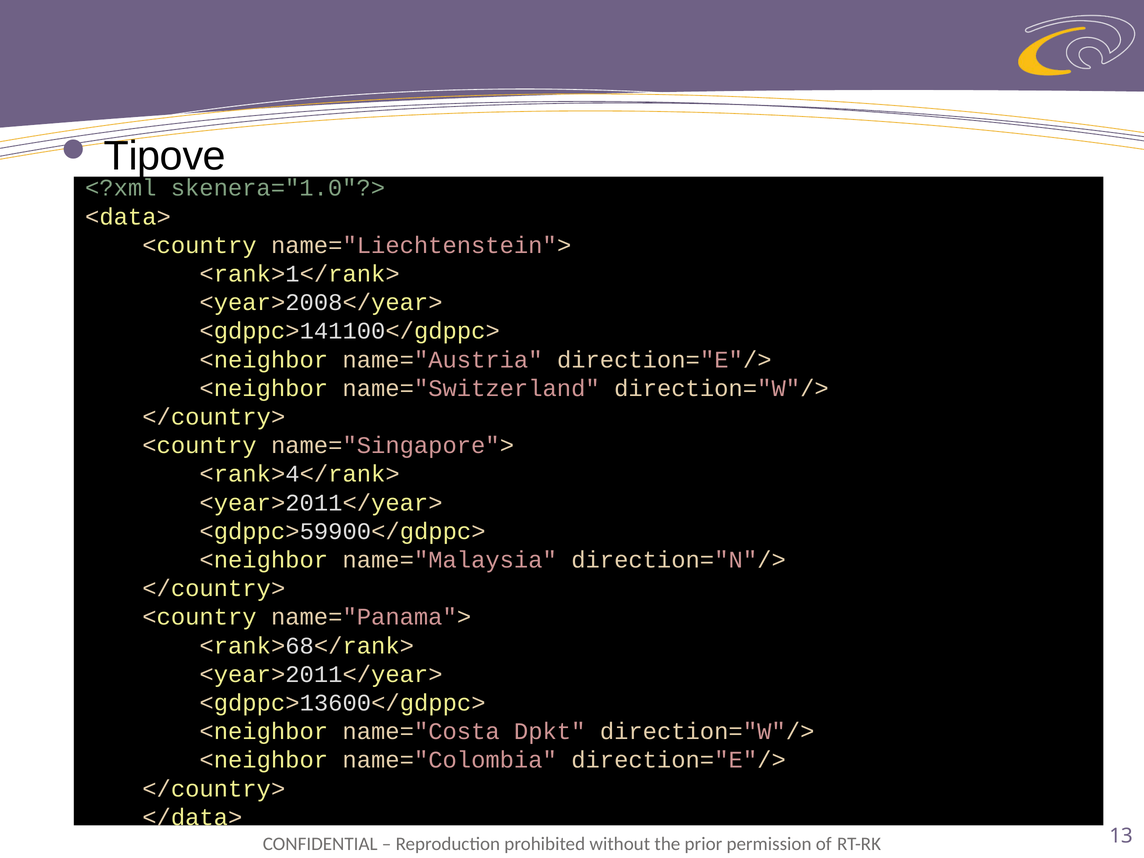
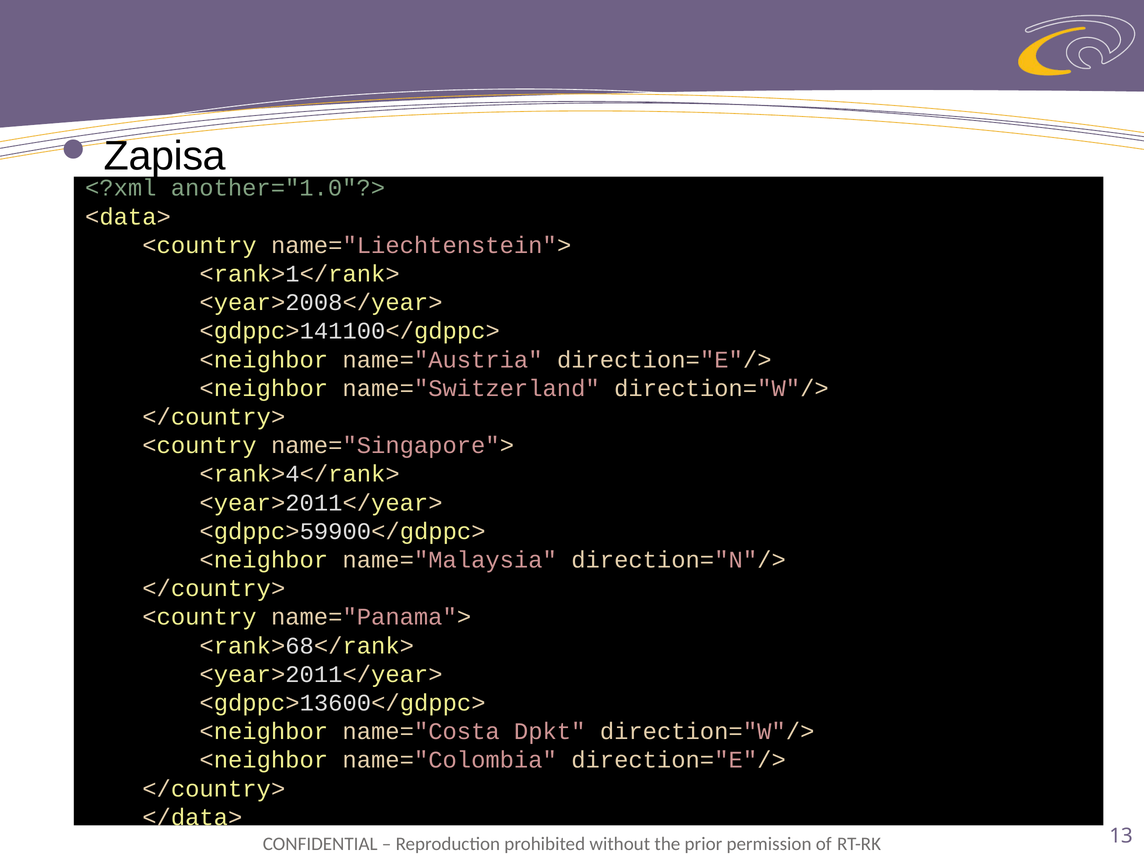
Tipove: Tipove -> Zapisa (165, 156)
skenera="1.0"?>: skenera="1.0"?> -> another="1.0"?> (278, 188)
